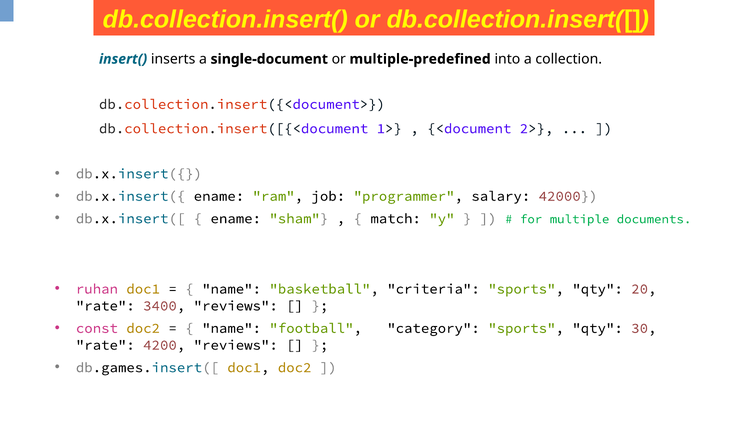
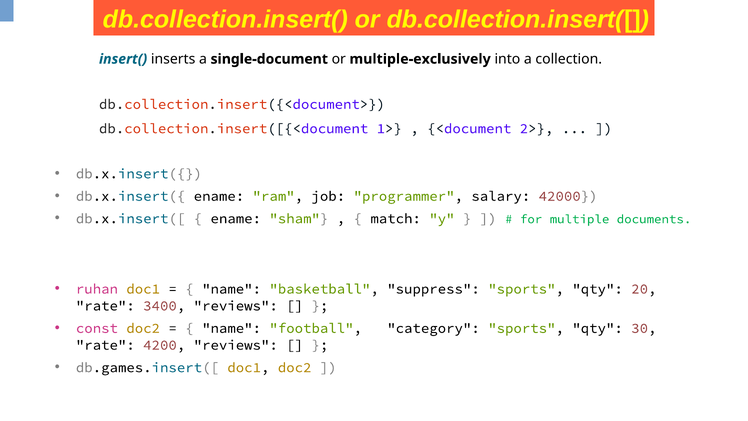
multiple-predefined: multiple-predefined -> multiple-exclusively (420, 59)
criteria: criteria -> suppress (434, 289)
